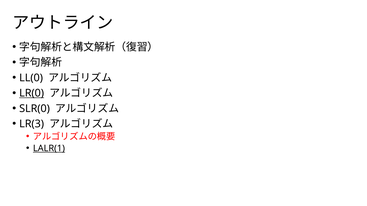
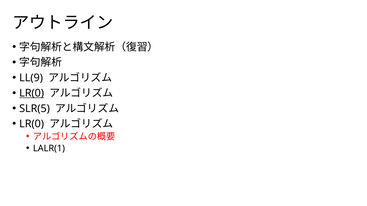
LL(0: LL(0 -> LL(9 (31, 78)
SLR(0: SLR(0 -> SLR(5 (35, 109)
LR(3: LR(3 -> LR(0 (32, 124)
LALR(1 underline: present -> none (49, 149)
